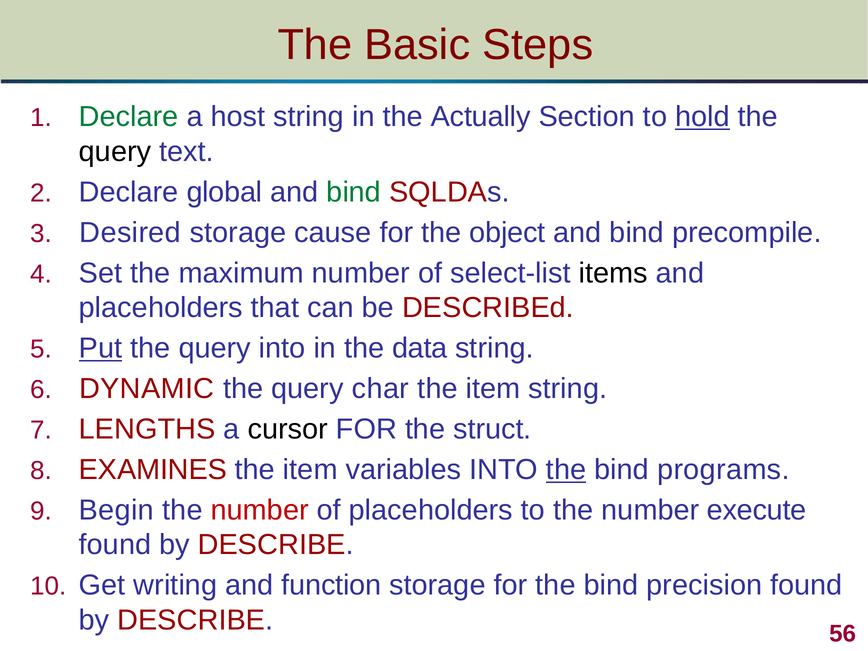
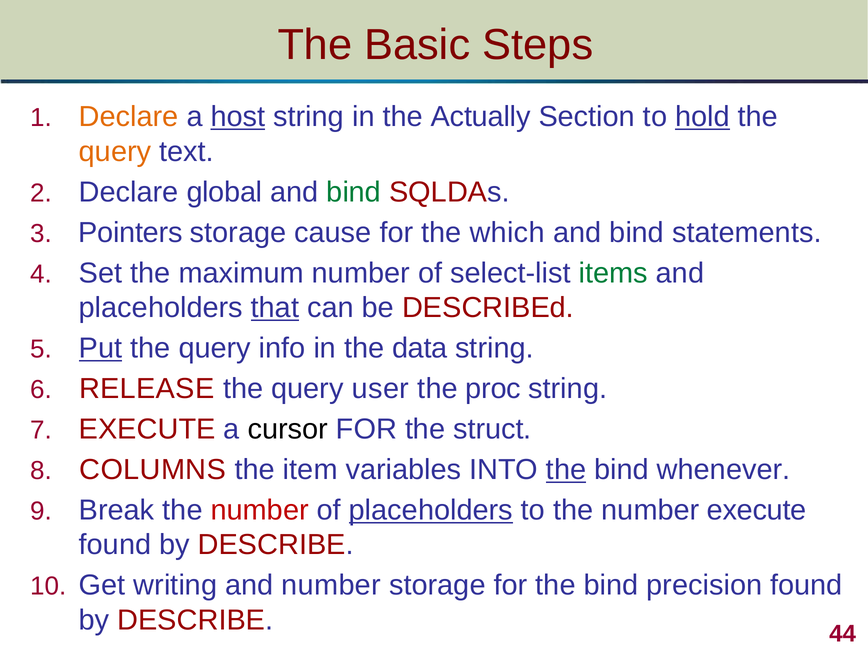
Declare colour: green -> orange (129, 117)
host underline: none -> present (238, 117)
query colour: black -> orange (115, 152)
Desired: Desired -> Pointers (130, 233)
object: object -> which (507, 233)
precompile: precompile -> statements (747, 233)
items colour: black -> green (613, 273)
that underline: none -> present (275, 308)
query into: into -> info (282, 348)
DYNAMIC: DYNAMIC -> RELEASE (147, 389)
char: char -> user (380, 389)
item: item -> proc (493, 389)
LENGTHS: LENGTHS -> EXECUTE (147, 429)
EXAMINES: EXAMINES -> COLUMNS (153, 470)
programs: programs -> whenever (724, 470)
Begin: Begin -> Break (117, 510)
placeholders underline: none -> present (431, 510)
and function: function -> number (331, 585)
56: 56 -> 44 (843, 634)
